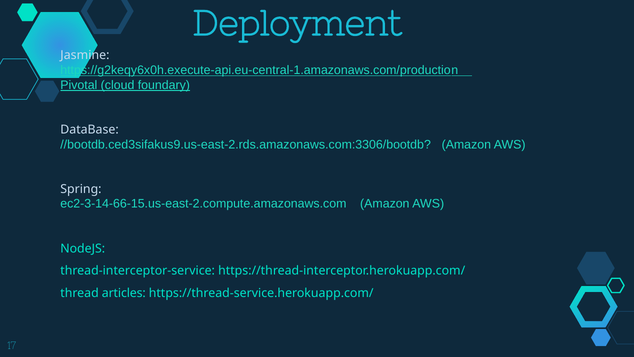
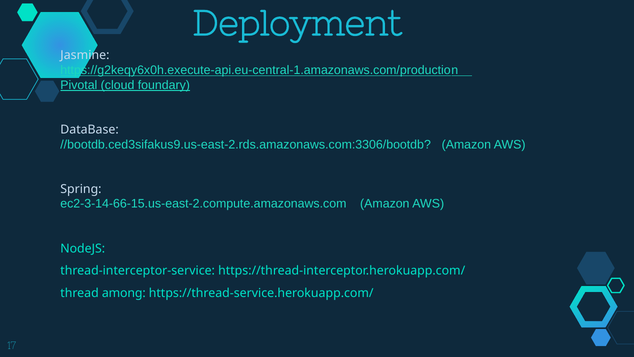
articles: articles -> among (124, 293)
